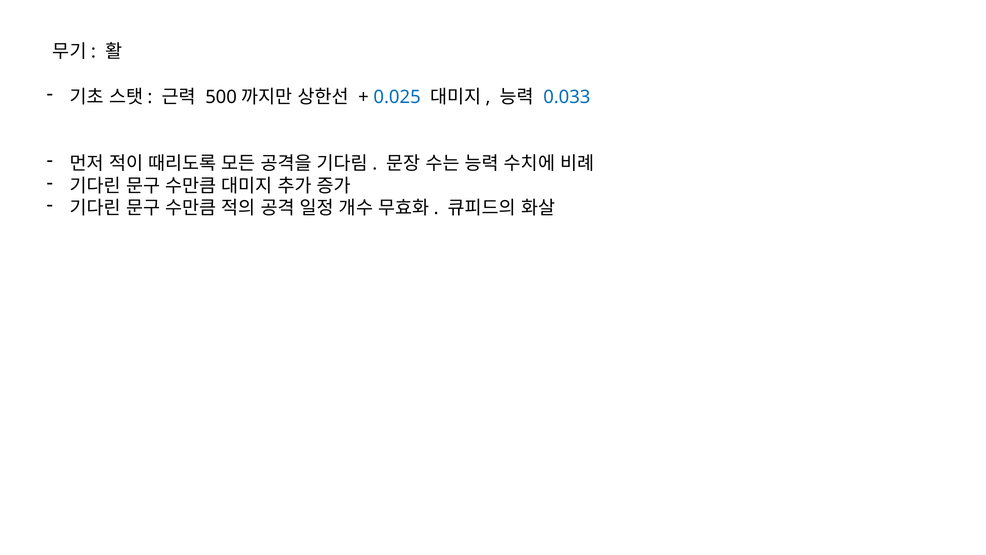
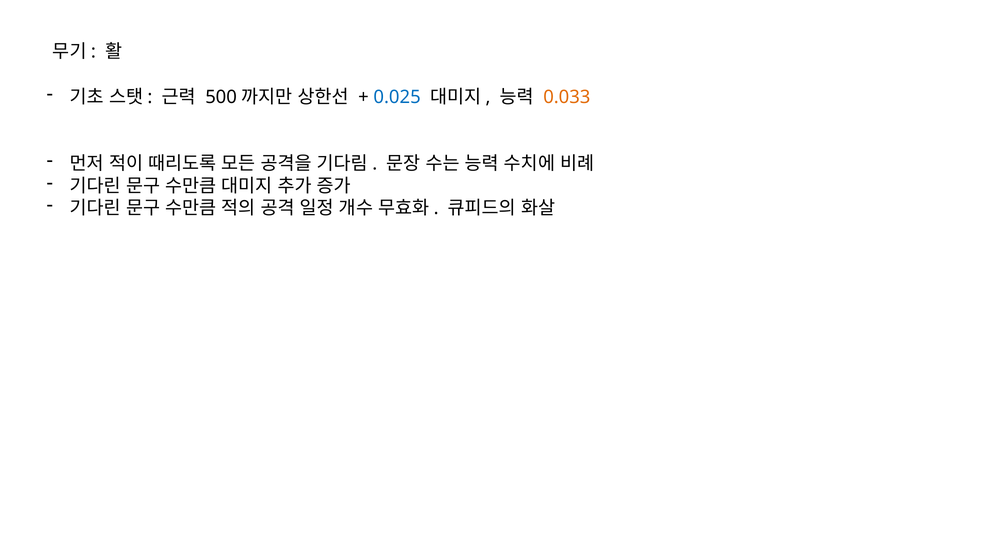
0.033 colour: blue -> orange (567, 97)
